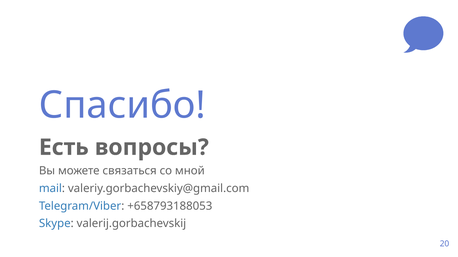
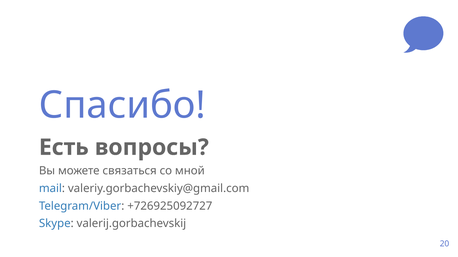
+658793188053: +658793188053 -> +726925092727 (170, 206)
